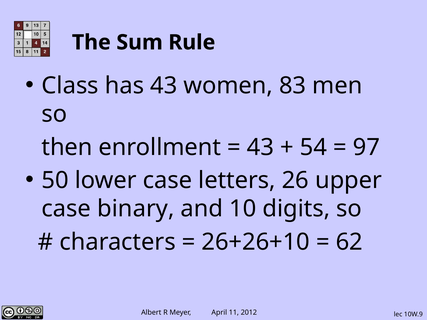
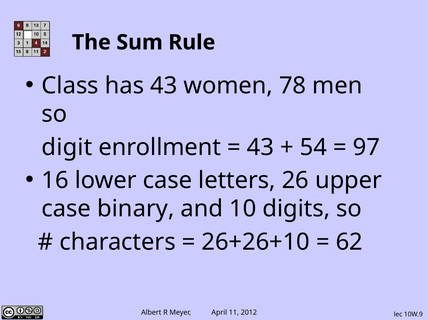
83: 83 -> 78 (293, 86)
then: then -> digit (67, 147)
50: 50 -> 16 (55, 181)
